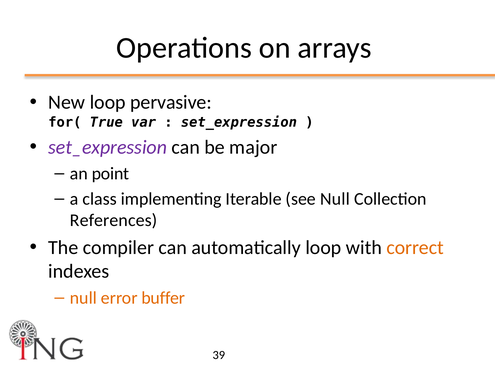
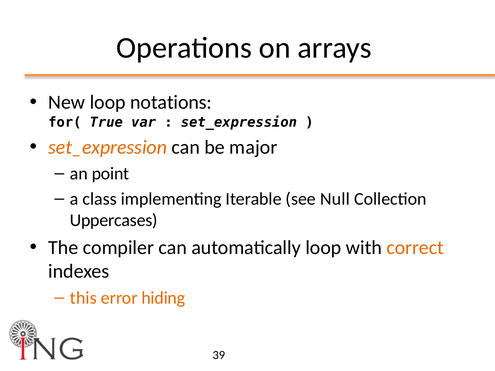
pervasive: pervasive -> notations (171, 102)
set_expression colour: purple -> orange (108, 147)
References: References -> Uppercases (114, 220)
null: null -> this (83, 298)
buffer: buffer -> hiding (163, 298)
